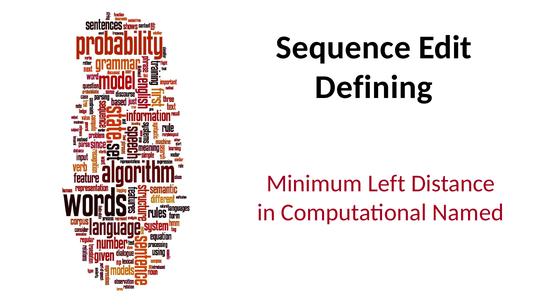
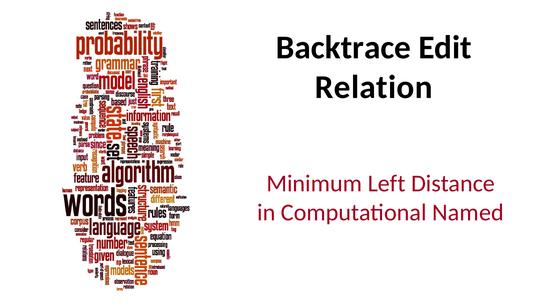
Sequence: Sequence -> Backtrace (343, 47)
Defining: Defining -> Relation (374, 87)
